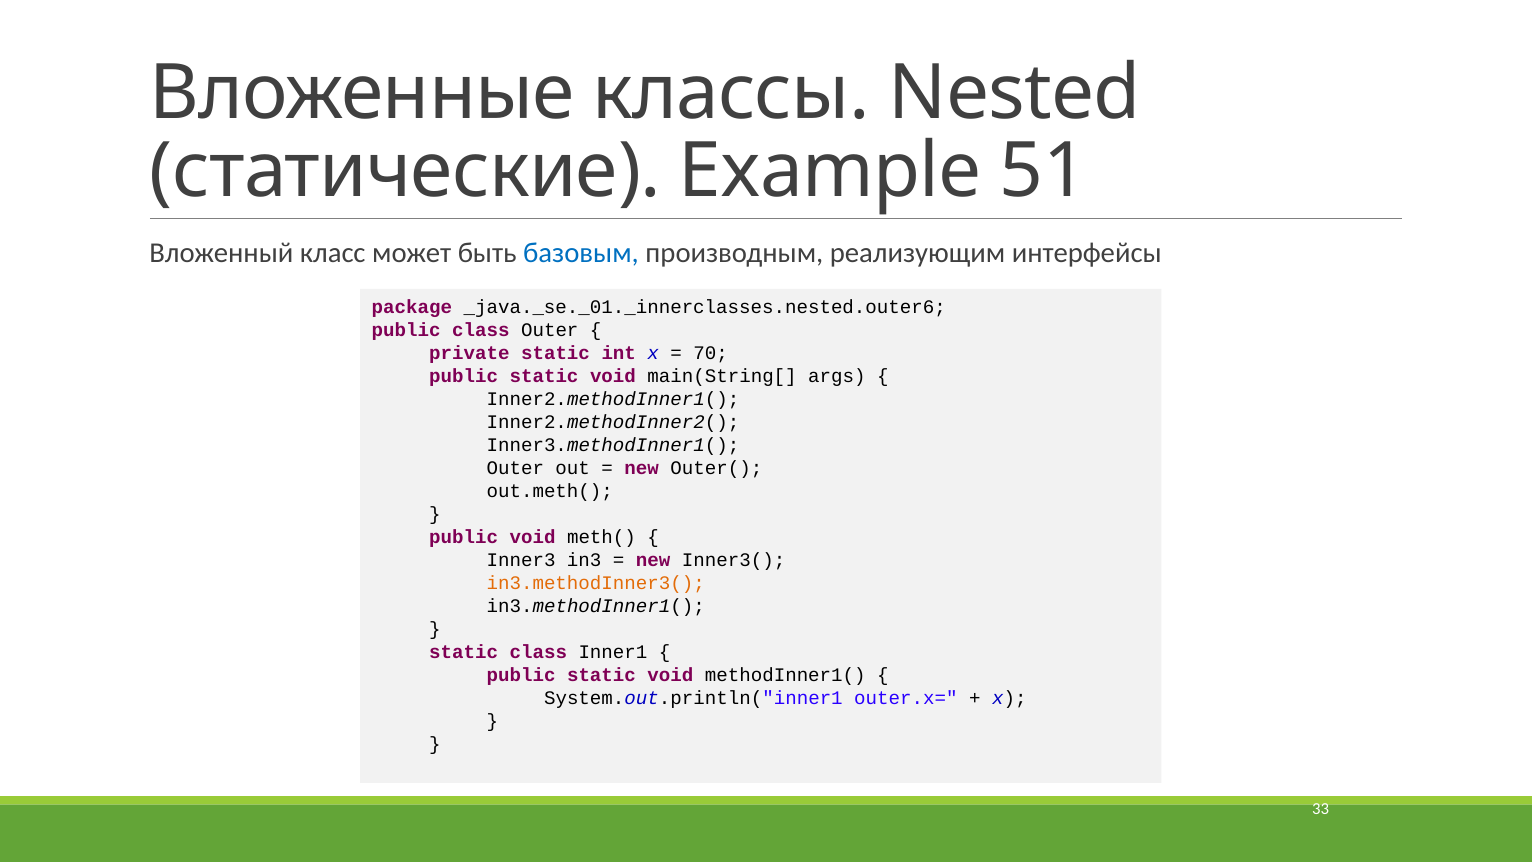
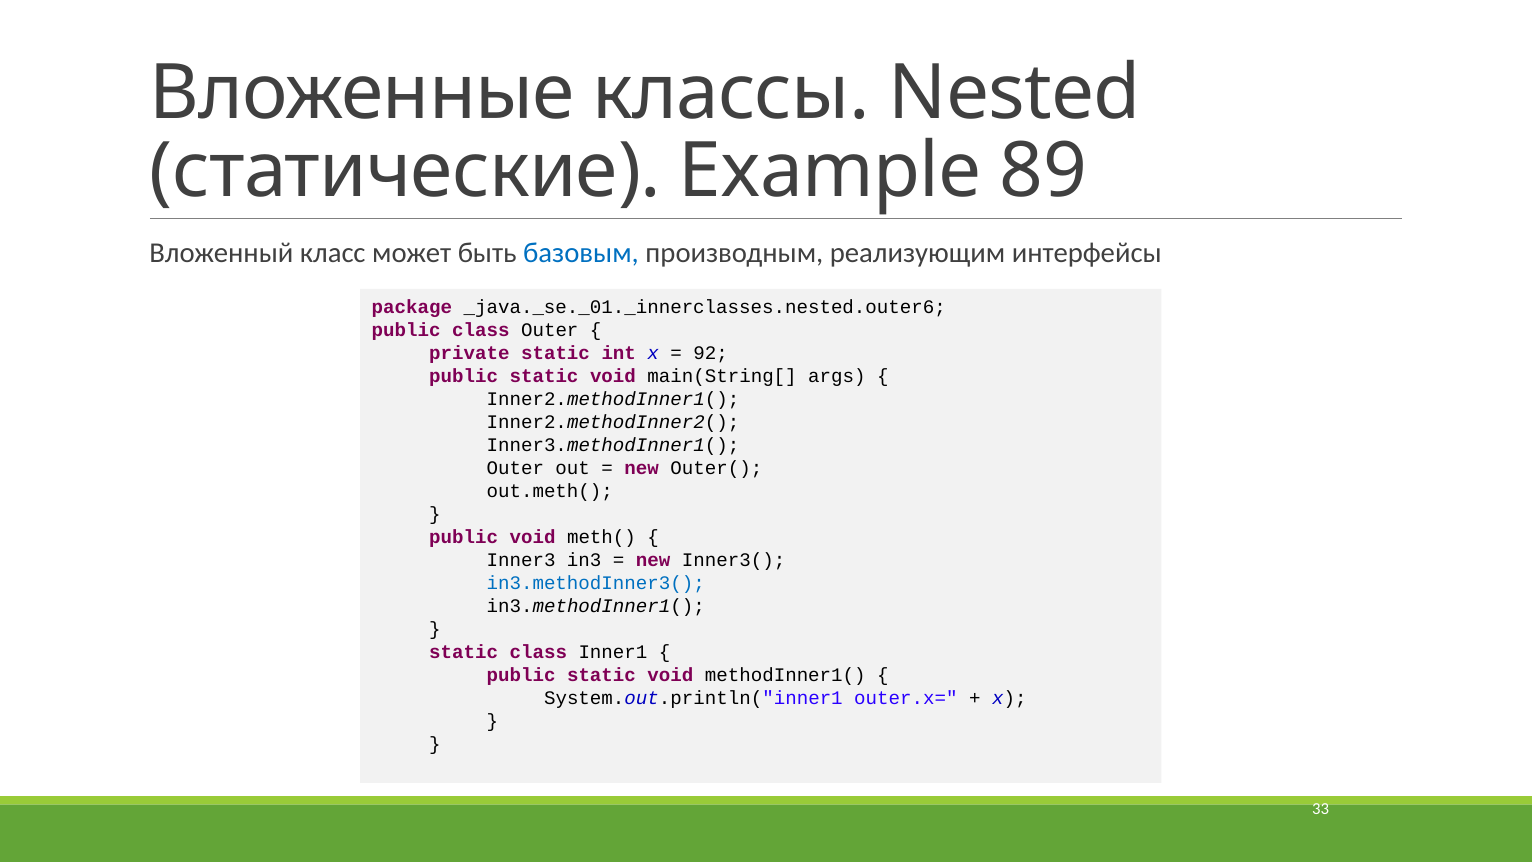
51: 51 -> 89 (1044, 172)
70: 70 -> 92 (711, 353)
in3.methodInner3( colour: orange -> blue (596, 583)
